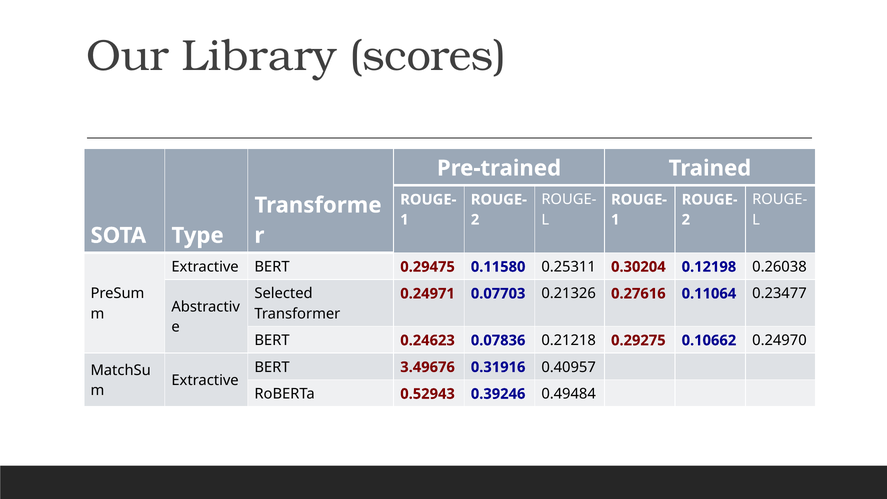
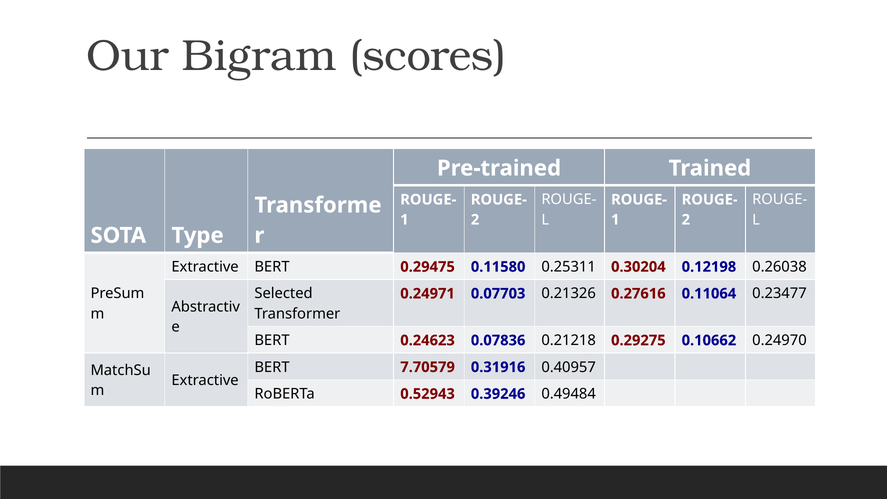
Library: Library -> Bigram (259, 56)
3.49676: 3.49676 -> 7.70579 (428, 367)
